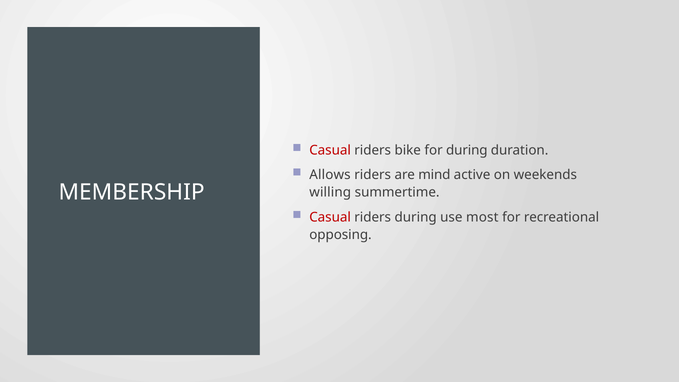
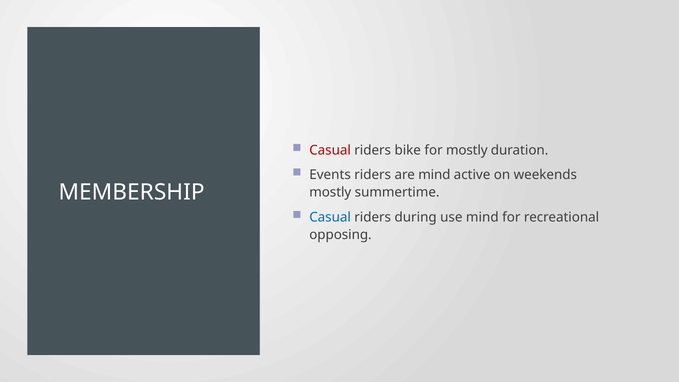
for during: during -> mostly (467, 150)
Allows: Allows -> Events (330, 175)
willing: willing -> mostly (330, 193)
Casual colour: red -> blue (330, 217)
use most: most -> mind (482, 217)
